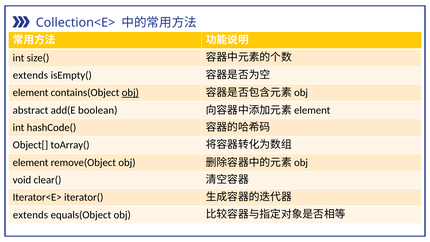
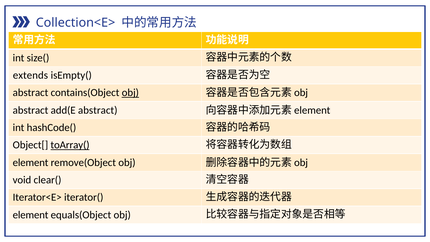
element: element -> abstract (31, 93)
add(E boolean: boolean -> abstract (98, 110)
toArray( underline: none -> present (70, 145)
extends: extends -> element (31, 215)
